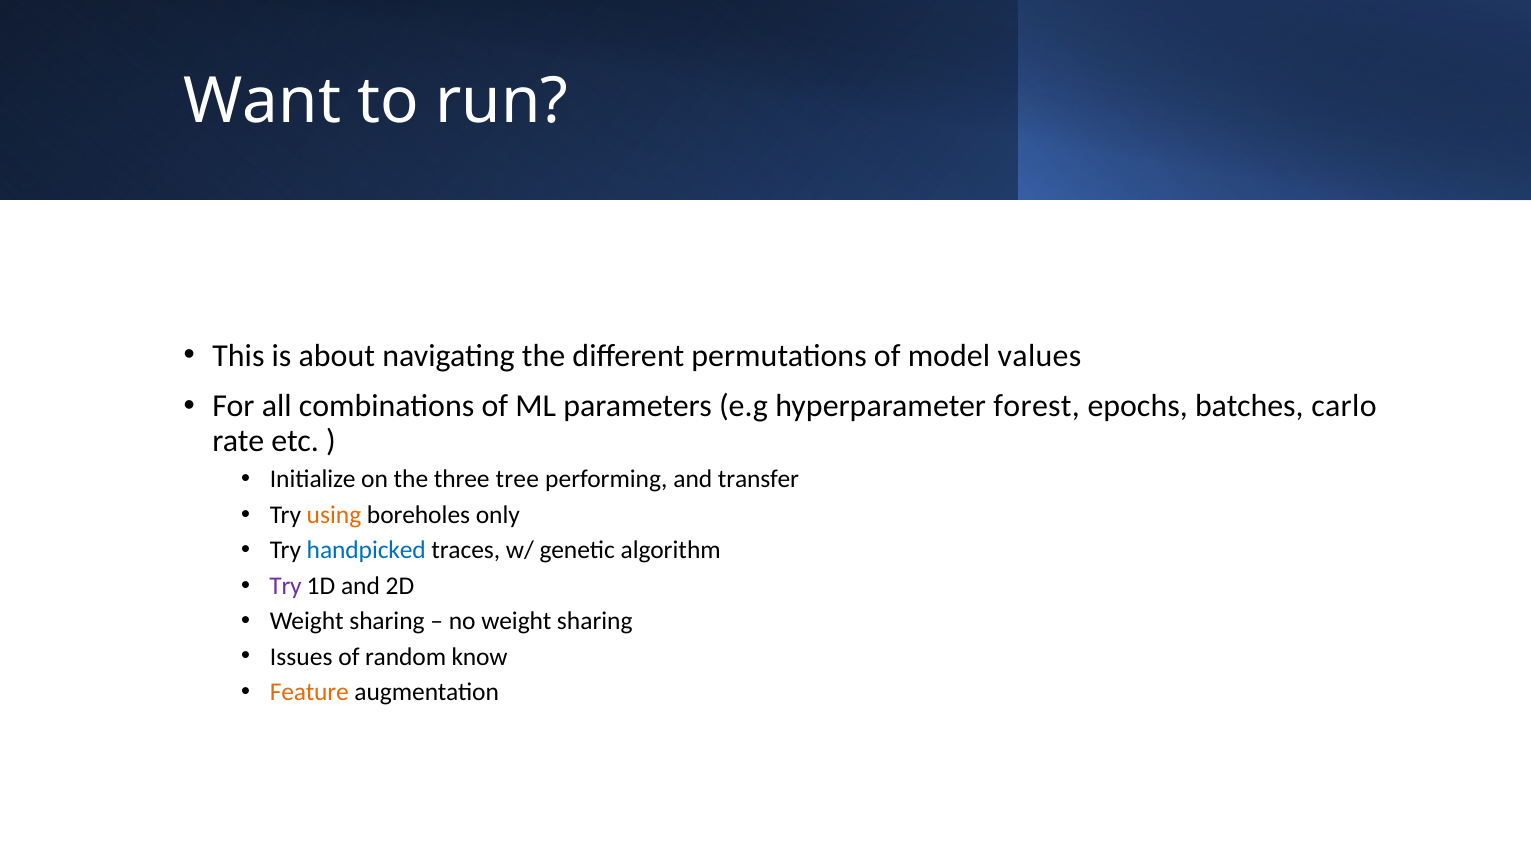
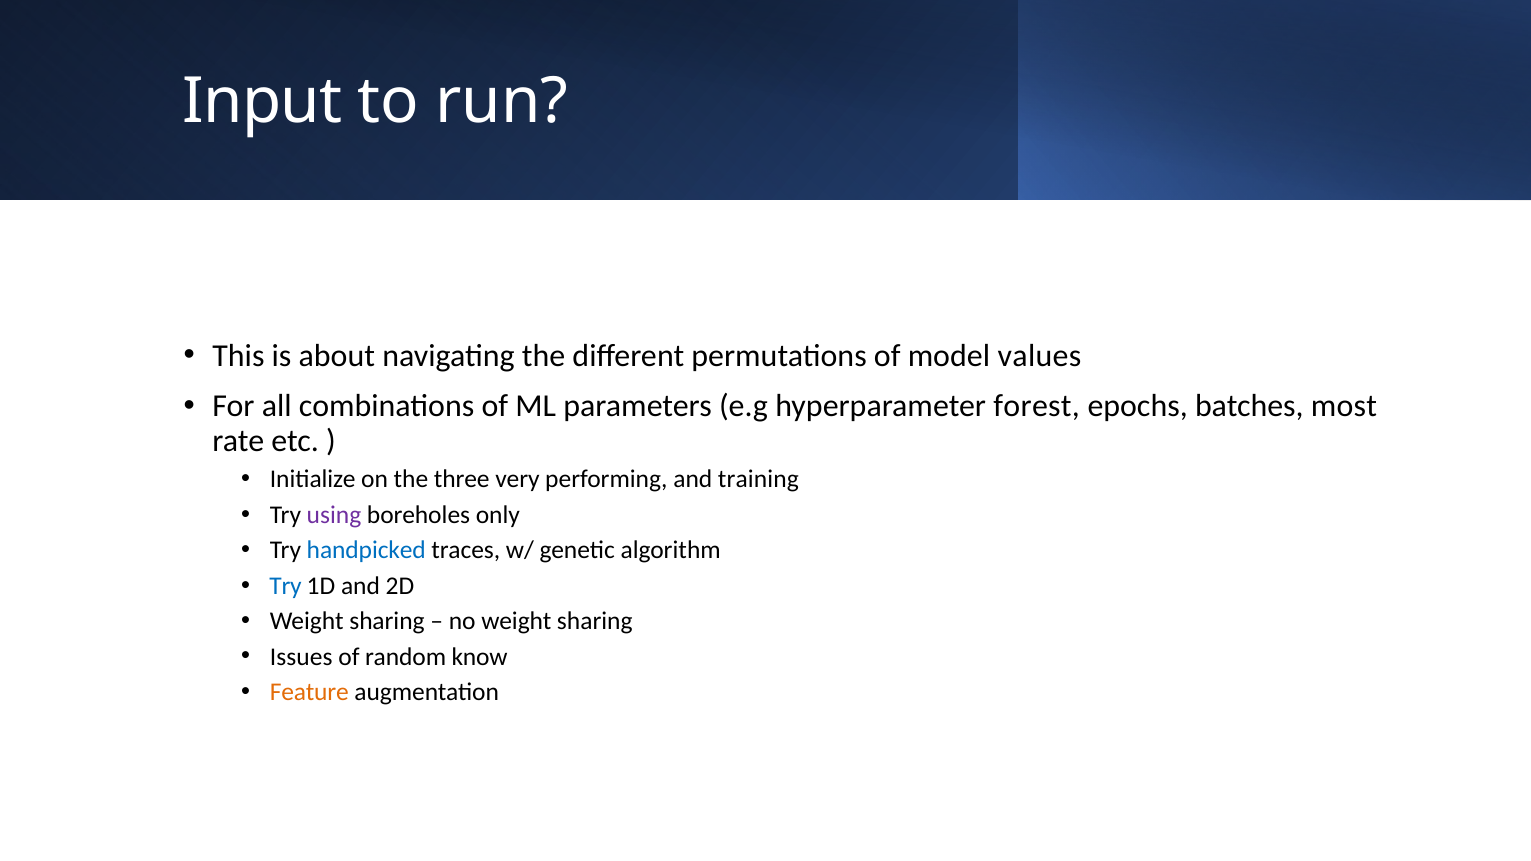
Want: Want -> Input (263, 101)
carlo: carlo -> most (1344, 406)
tree: tree -> very (517, 480)
transfer: transfer -> training (758, 480)
using colour: orange -> purple (334, 515)
Try colour: purple -> blue (286, 586)
